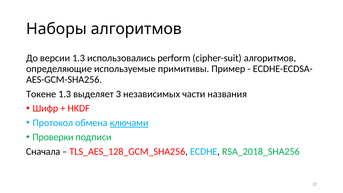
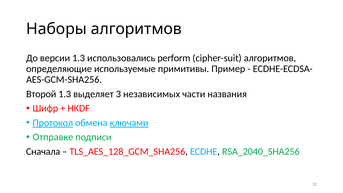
Токене: Токене -> Второй (41, 94)
Протокол underline: none -> present (53, 123)
Проверки: Проверки -> Отправке (53, 137)
RSA_2018_SHA256: RSA_2018_SHA256 -> RSA_2040_SHA256 (261, 152)
